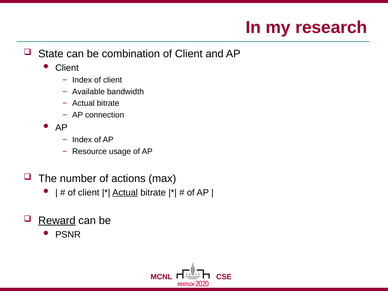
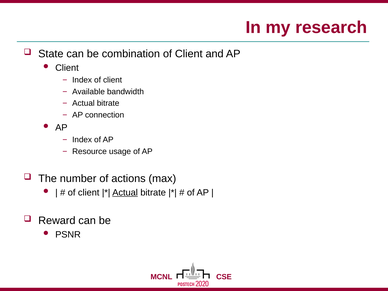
Reward underline: present -> none (57, 220)
